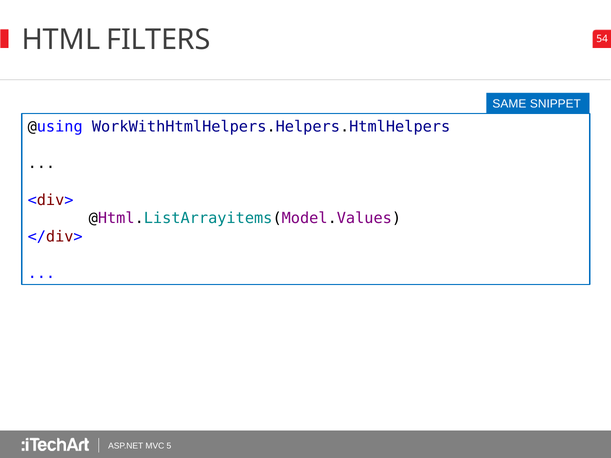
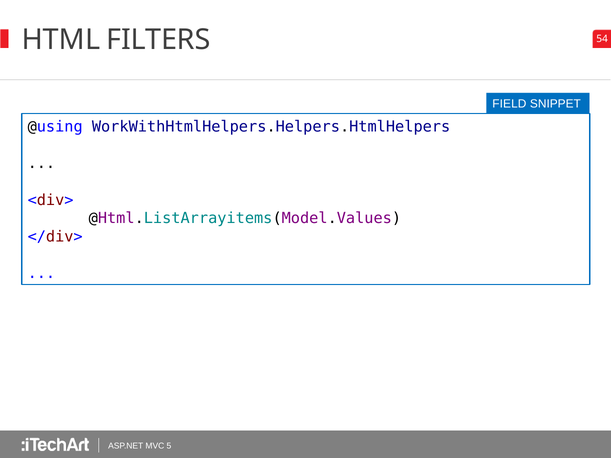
SAME: SAME -> FIELD (509, 104)
